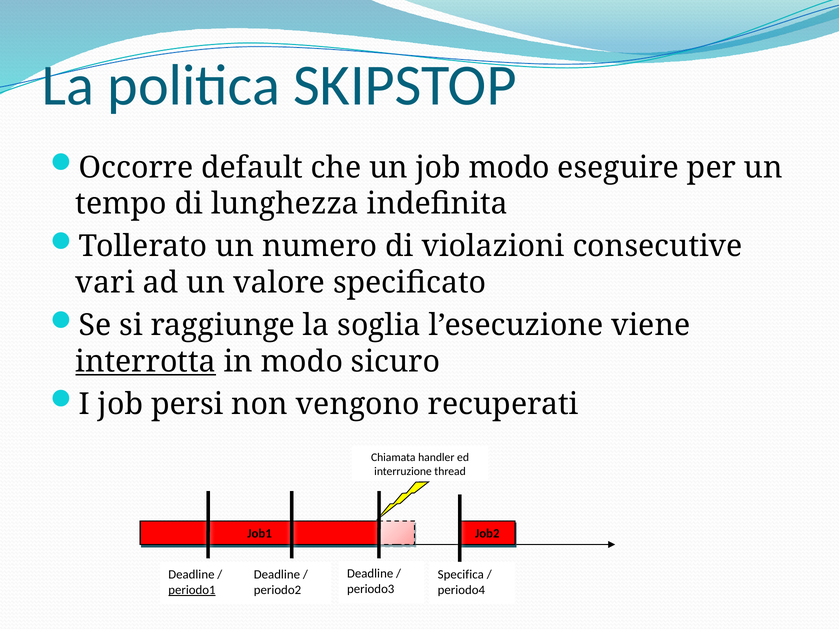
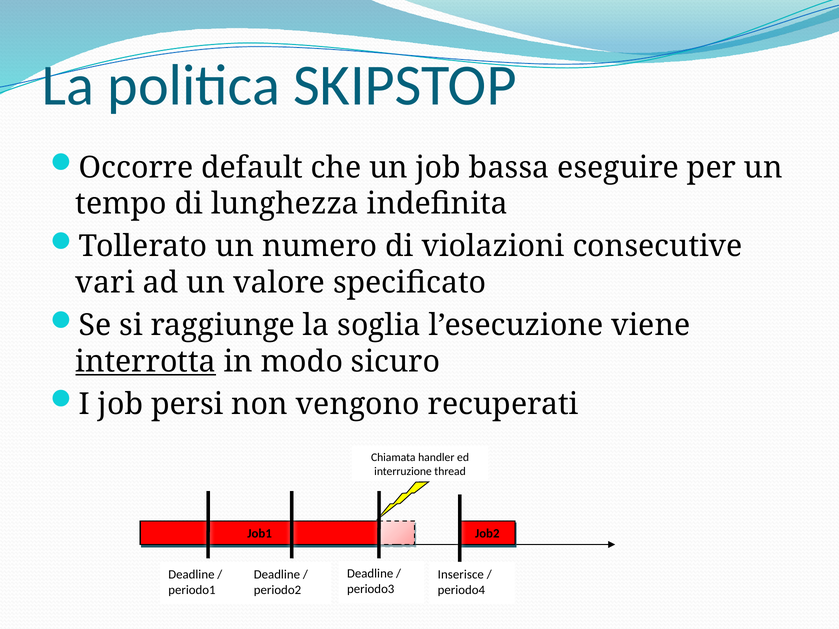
job modo: modo -> bassa (509, 168)
Specifica: Specifica -> Inserisce (461, 575)
periodo1 underline: present -> none (192, 590)
